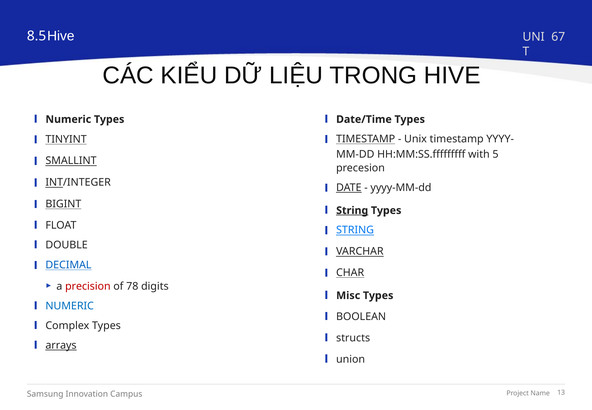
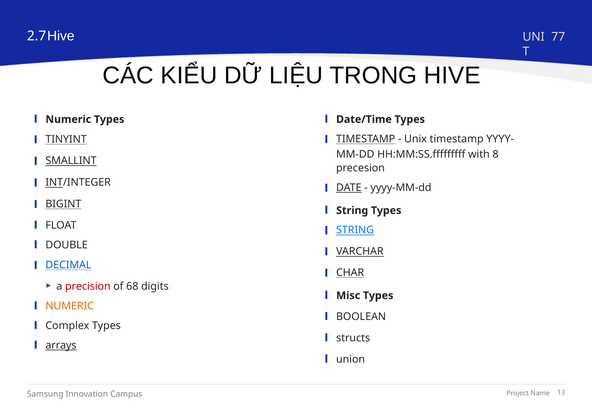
8.5: 8.5 -> 2.7 (37, 36)
67: 67 -> 77 (558, 37)
5: 5 -> 8 (496, 154)
String underline: present -> none (352, 210)
78: 78 -> 68 (132, 286)
NUMERIC colour: blue -> orange (70, 306)
